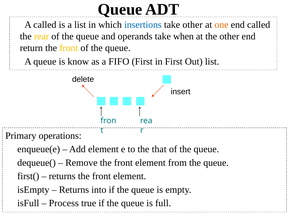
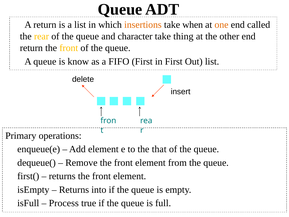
called: called -> return (45, 25)
insertions colour: blue -> orange (143, 25)
take other: other -> when (193, 25)
operands: operands -> character (135, 36)
when: when -> thing (183, 36)
